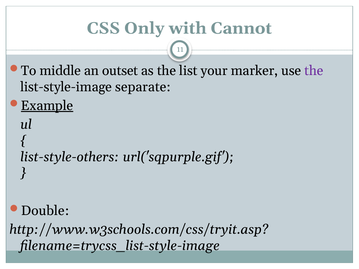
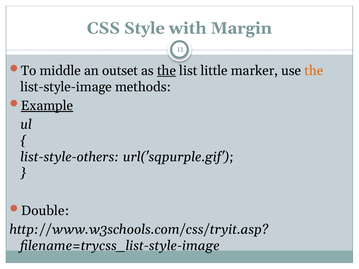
Only: Only -> Style (144, 28)
Cannot: Cannot -> Margin (241, 28)
the underline: none -> present (167, 71)
your: your -> little (214, 71)
the colour: purple -> orange (314, 71)
separate: separate -> methods (143, 87)
